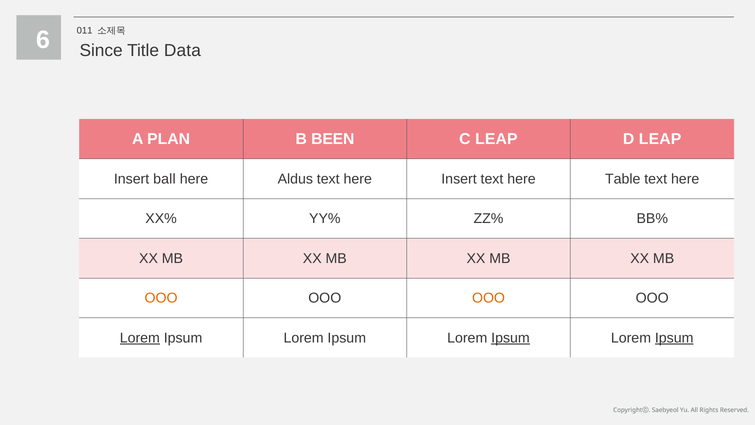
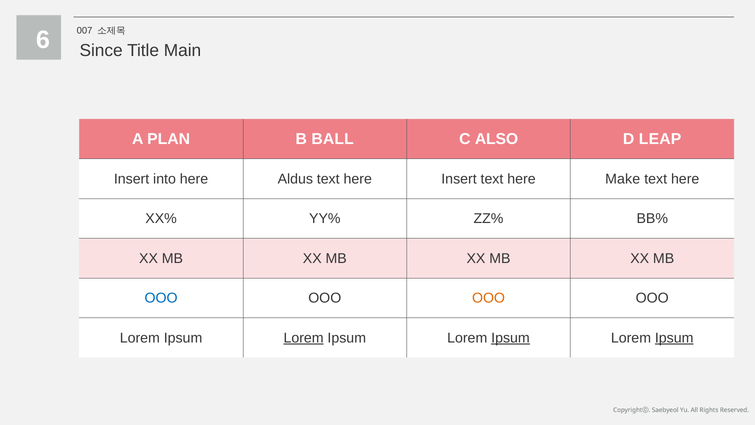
011: 011 -> 007 (85, 31)
Data: Data -> Main (182, 50)
BEEN: BEEN -> BALL (333, 139)
C LEAP: LEAP -> ALSO (497, 139)
ball: ball -> into (165, 179)
Table: Table -> Make (623, 179)
OOO colour: orange -> blue (161, 298)
Lorem underline: present -> none (140, 338)
Lorem underline: none -> present (304, 338)
